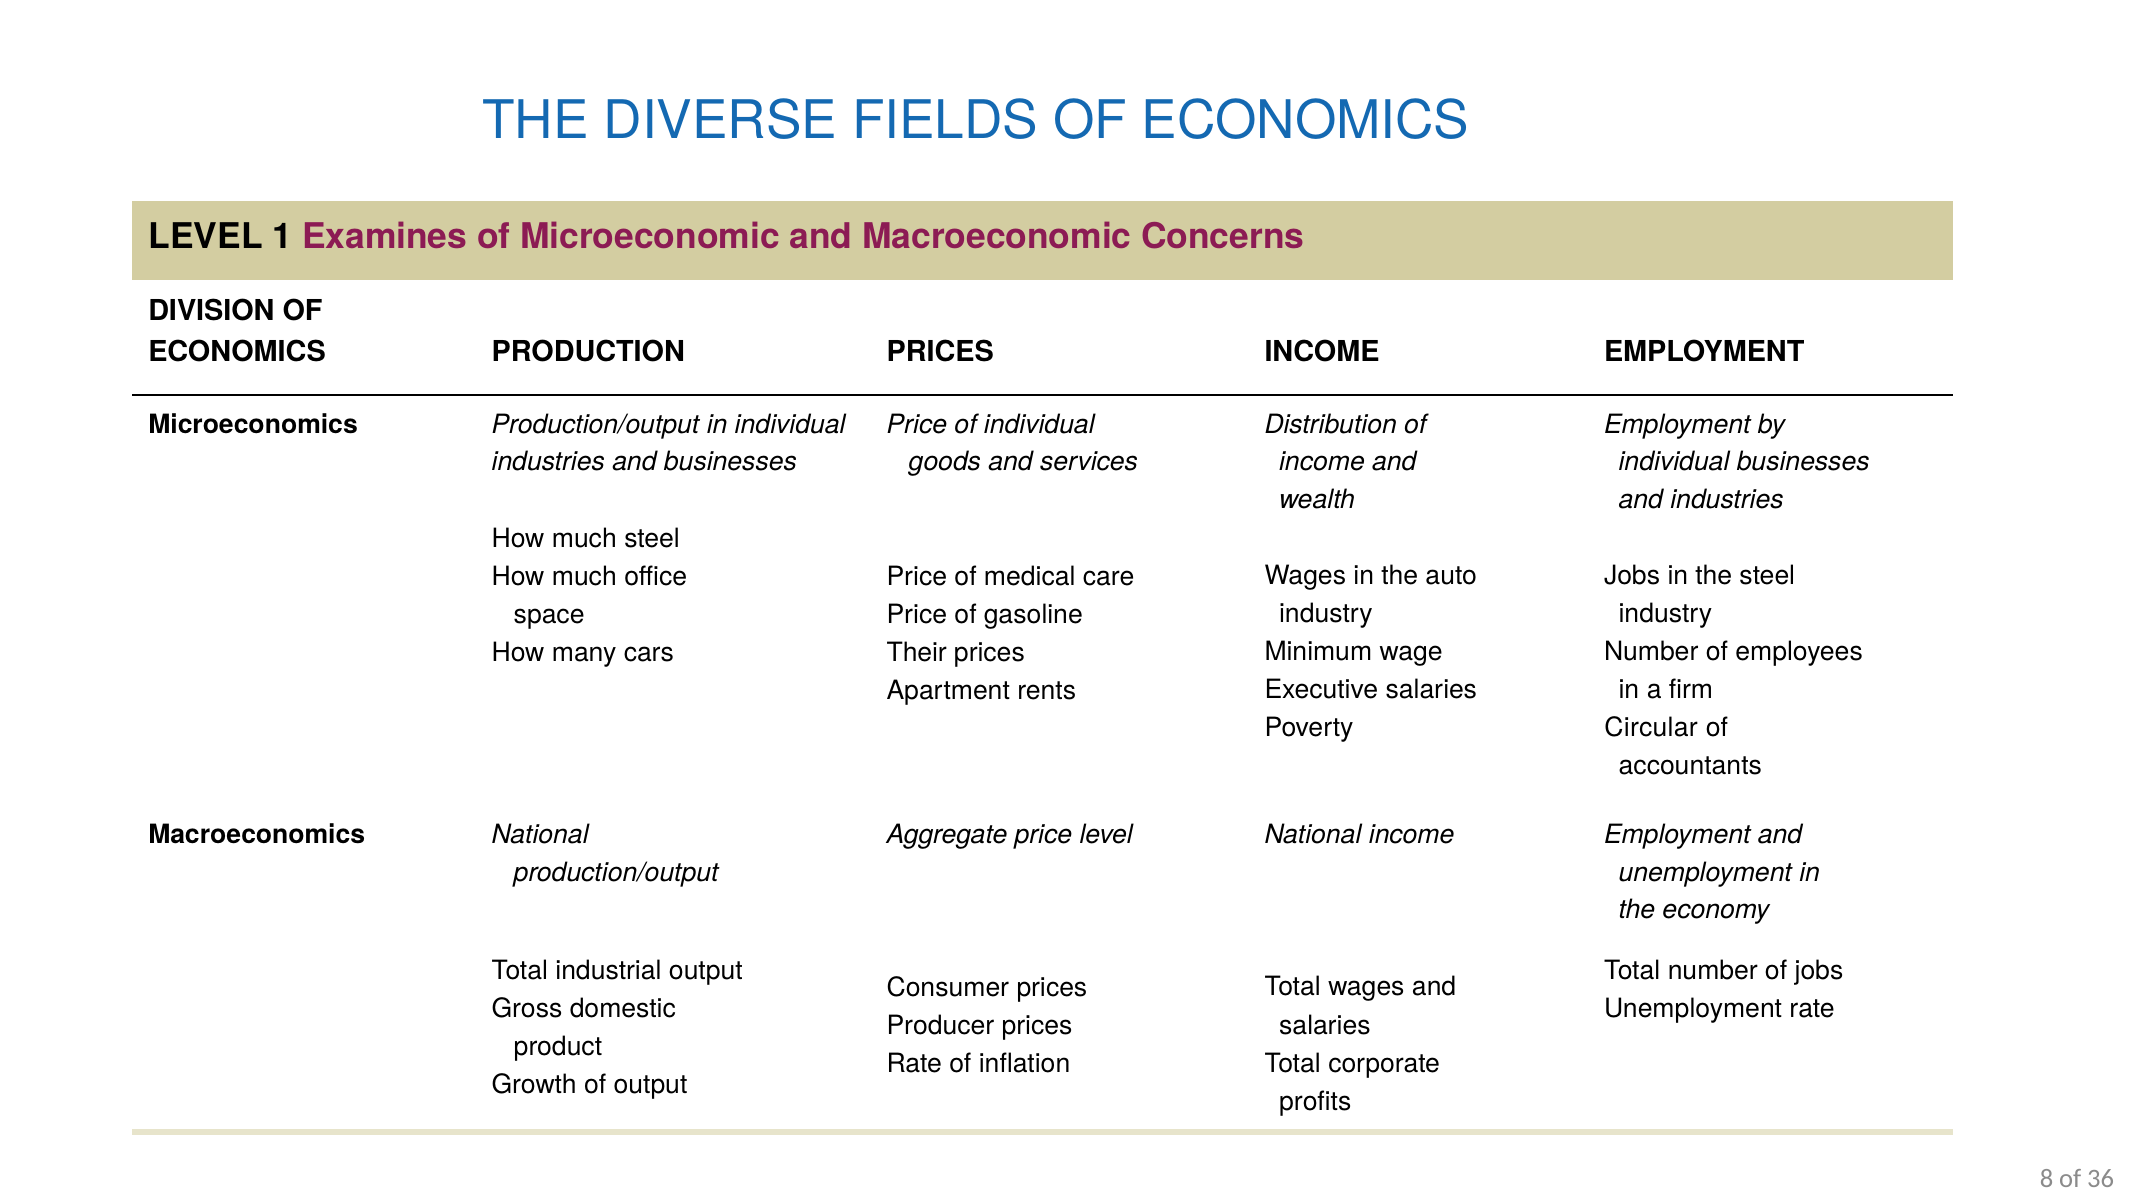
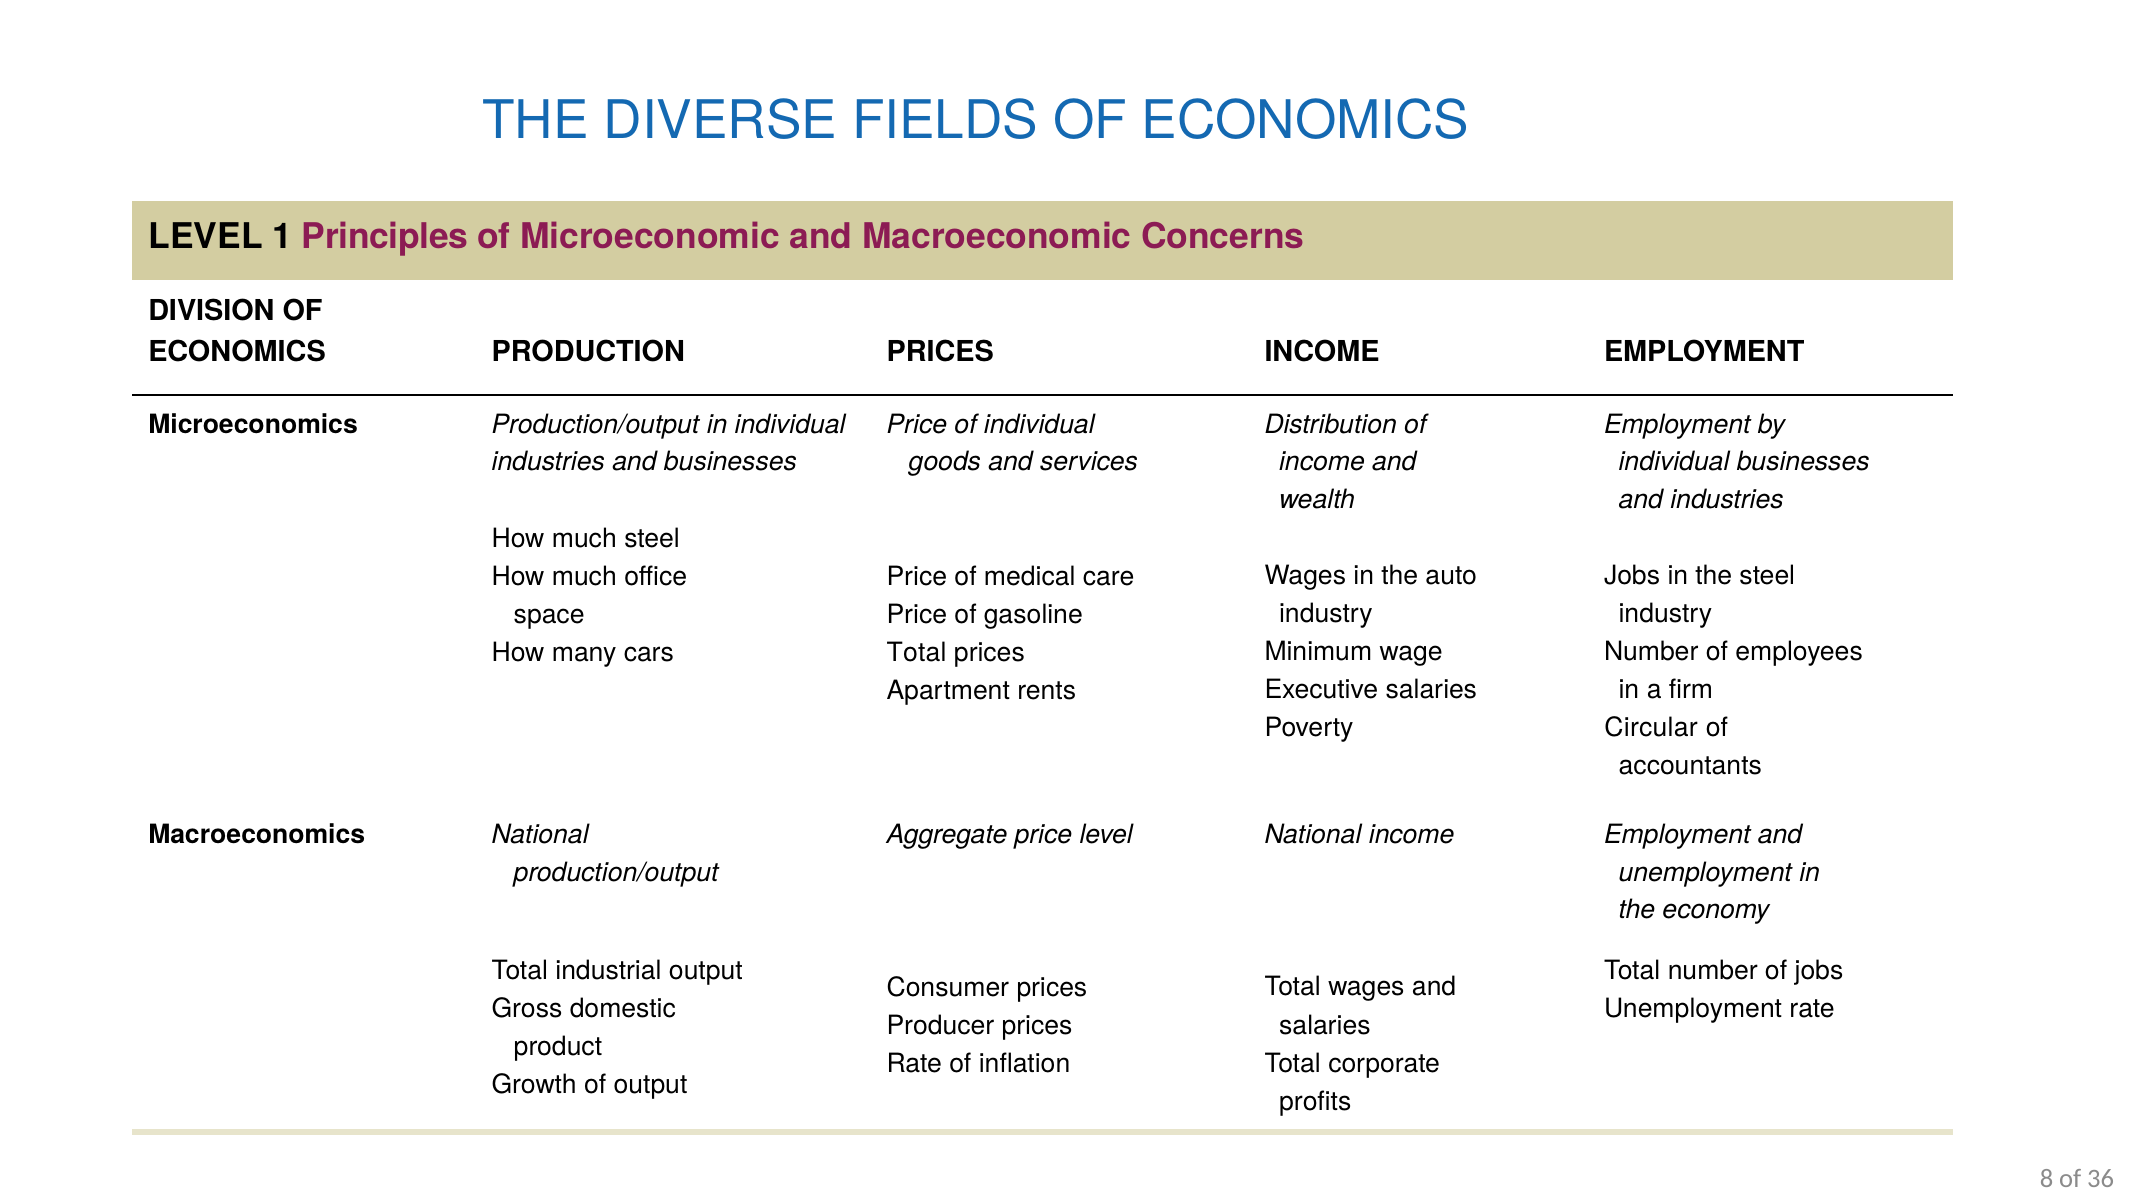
Examines: Examines -> Principles (385, 237)
Their: Their -> Total (917, 653)
